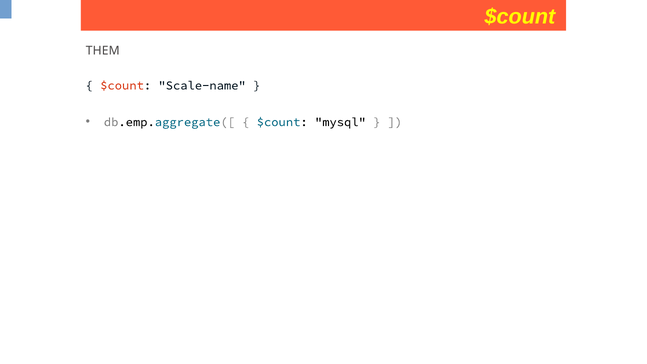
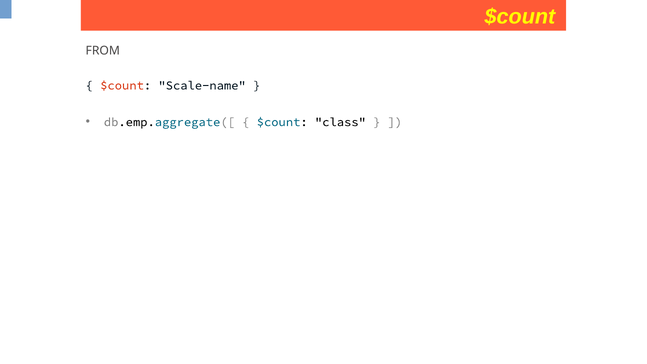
THEM: THEM -> FROM (103, 51)
mysql: mysql -> class (340, 122)
